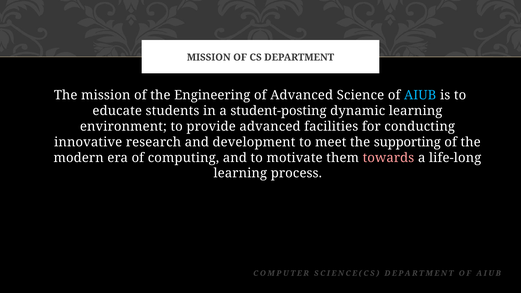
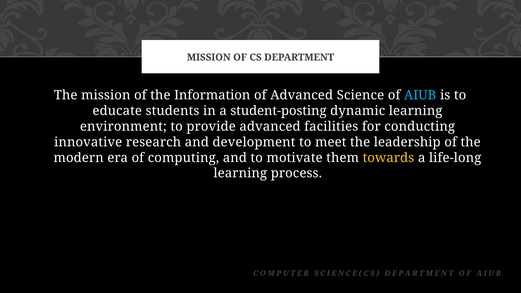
Engineering: Engineering -> Information (212, 95)
supporting: supporting -> leadership (407, 142)
towards colour: pink -> yellow (388, 158)
